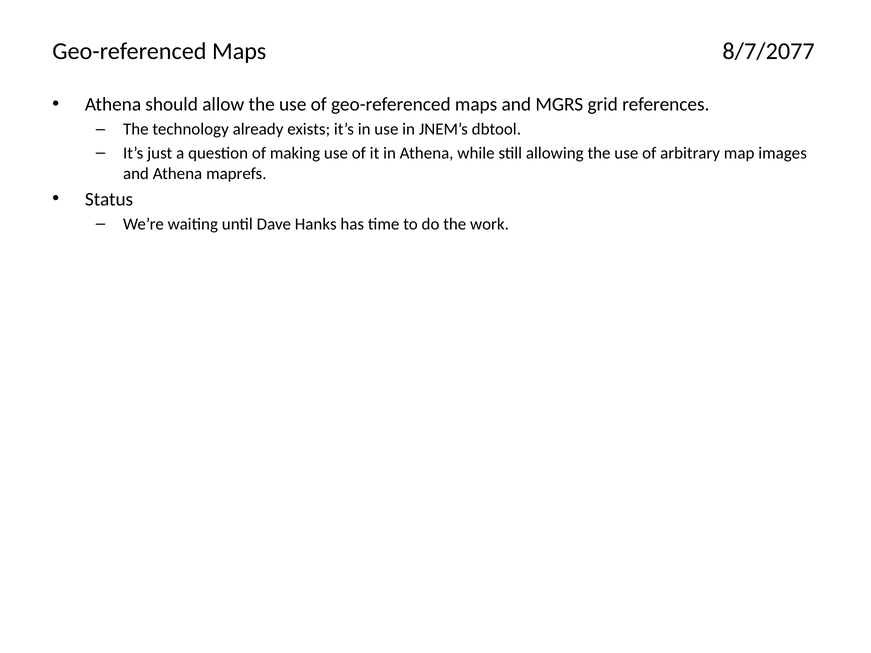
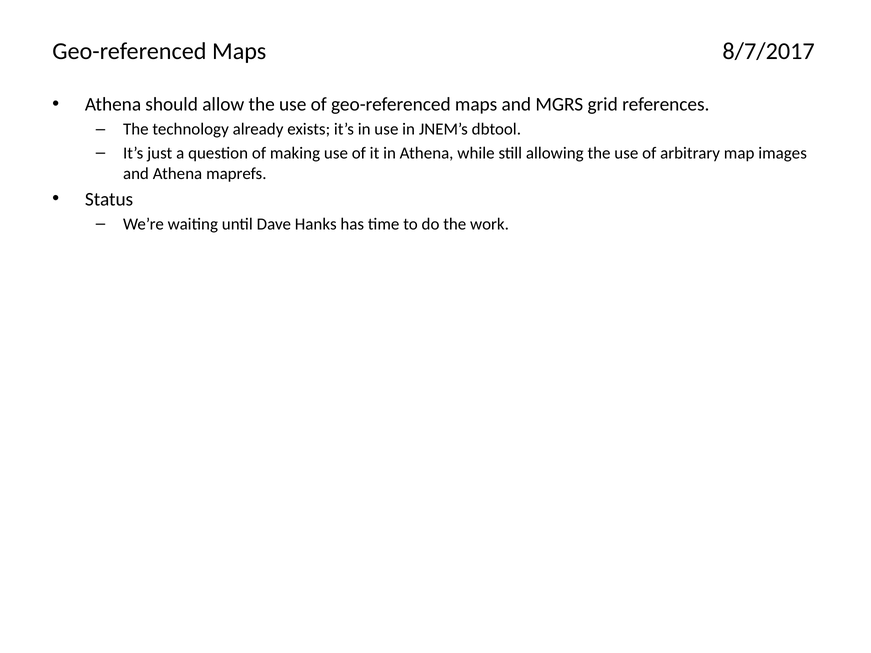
8/7/2077: 8/7/2077 -> 8/7/2017 (769, 51)
